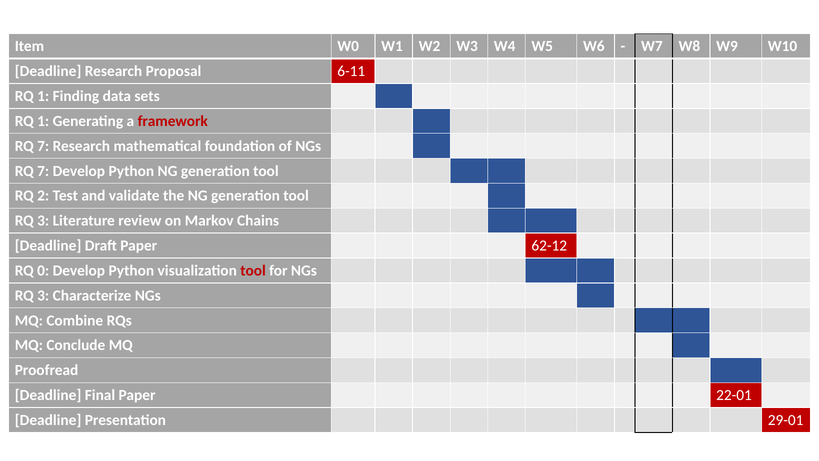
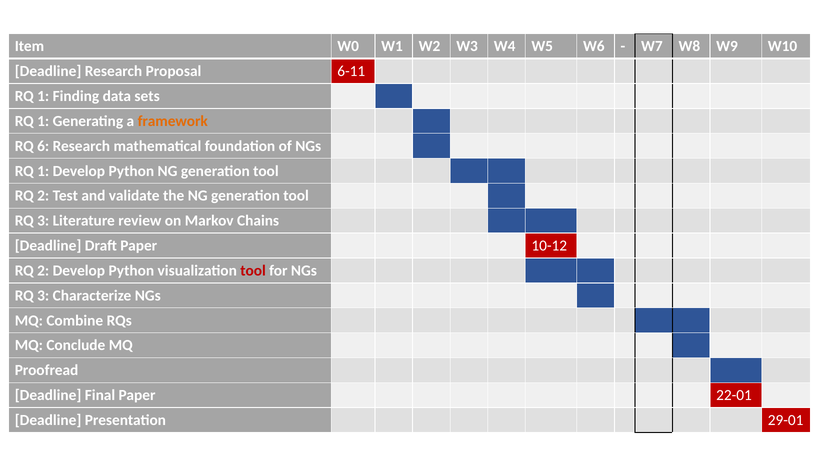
framework colour: red -> orange (173, 121)
7: 7 -> 6 (43, 146)
7: 7 -> 1 (43, 171)
62-12: 62-12 -> 10-12 (549, 246)
0: 0 -> 2 (43, 270)
